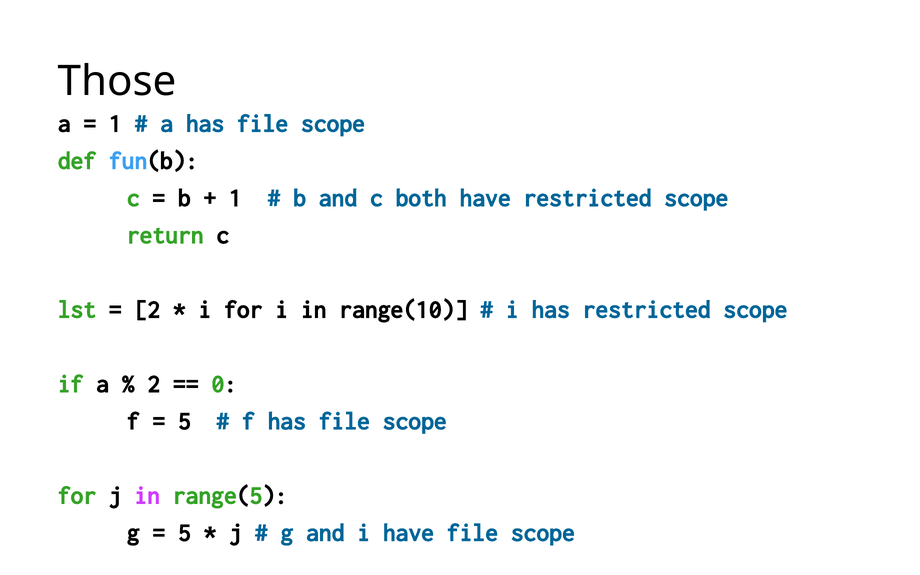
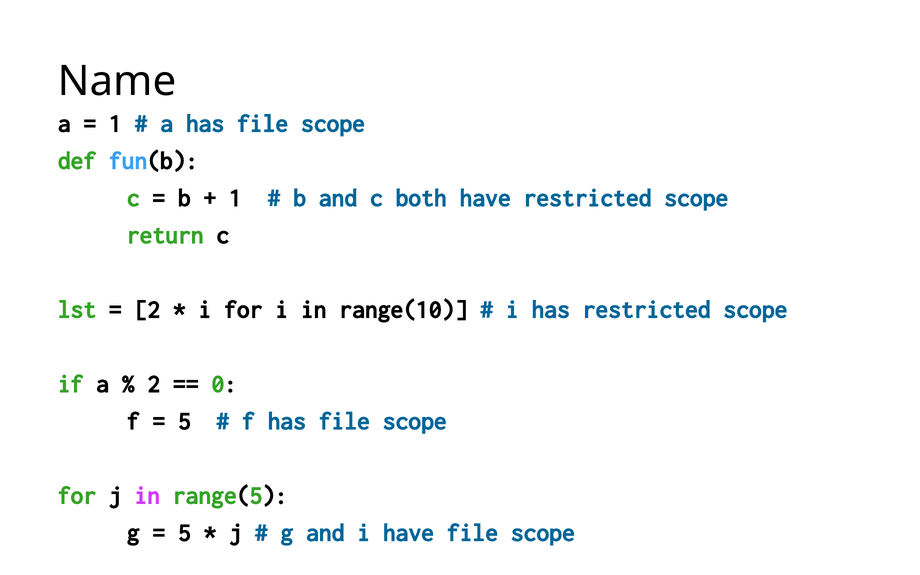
Those: Those -> Name (117, 81)
